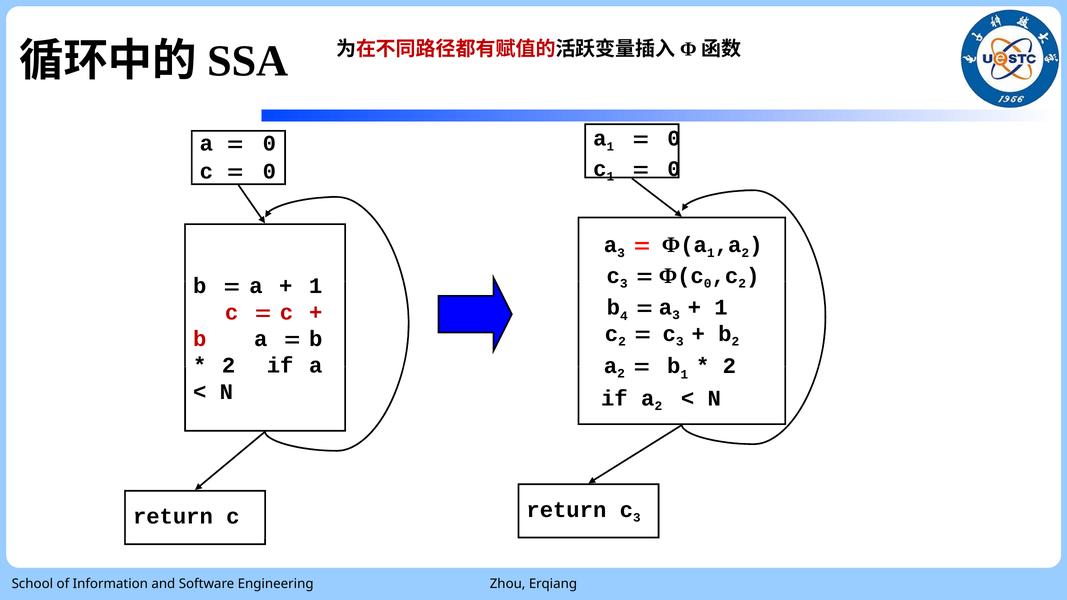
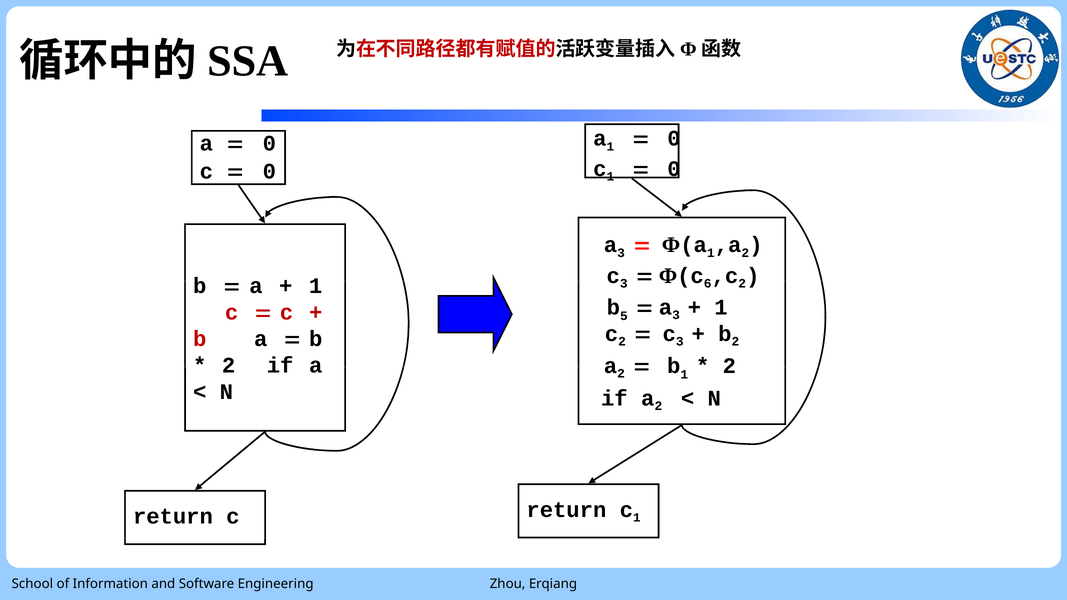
0: 0 -> 6 (708, 284)
4: 4 -> 5 (624, 316)
return c 3: 3 -> 1 (637, 518)
